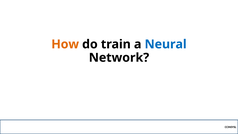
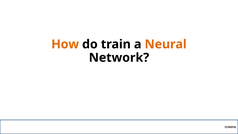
Neural colour: blue -> orange (166, 44)
